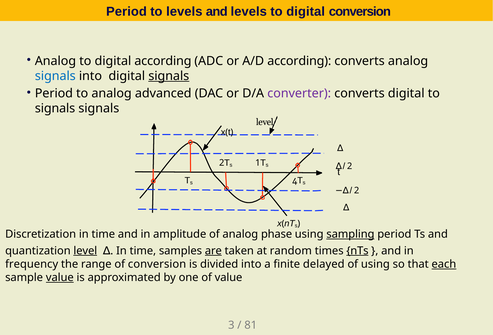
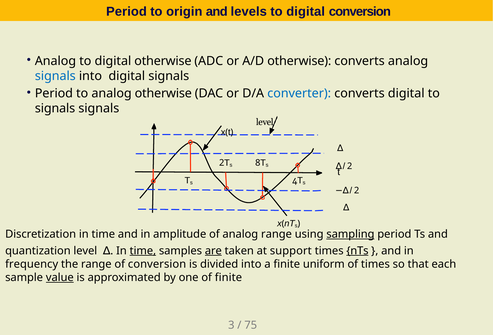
to levels: levels -> origin (184, 12)
digital according: according -> otherwise (163, 61)
A/D according: according -> otherwise (299, 61)
signals underline: present -> none (169, 76)
analog advanced: advanced -> otherwise (163, 93)
converter colour: purple -> blue (299, 93)
1: 1 -> 8 (258, 163)
analog phase: phase -> range (276, 234)
level underline: present -> none (85, 251)
time underline: none -> present (143, 251)
random: random -> support (291, 251)
delayed: delayed -> uniform (324, 264)
of using: using -> times (375, 264)
each underline: present -> none (444, 264)
of value: value -> finite (228, 278)
81: 81 -> 75 (251, 325)
